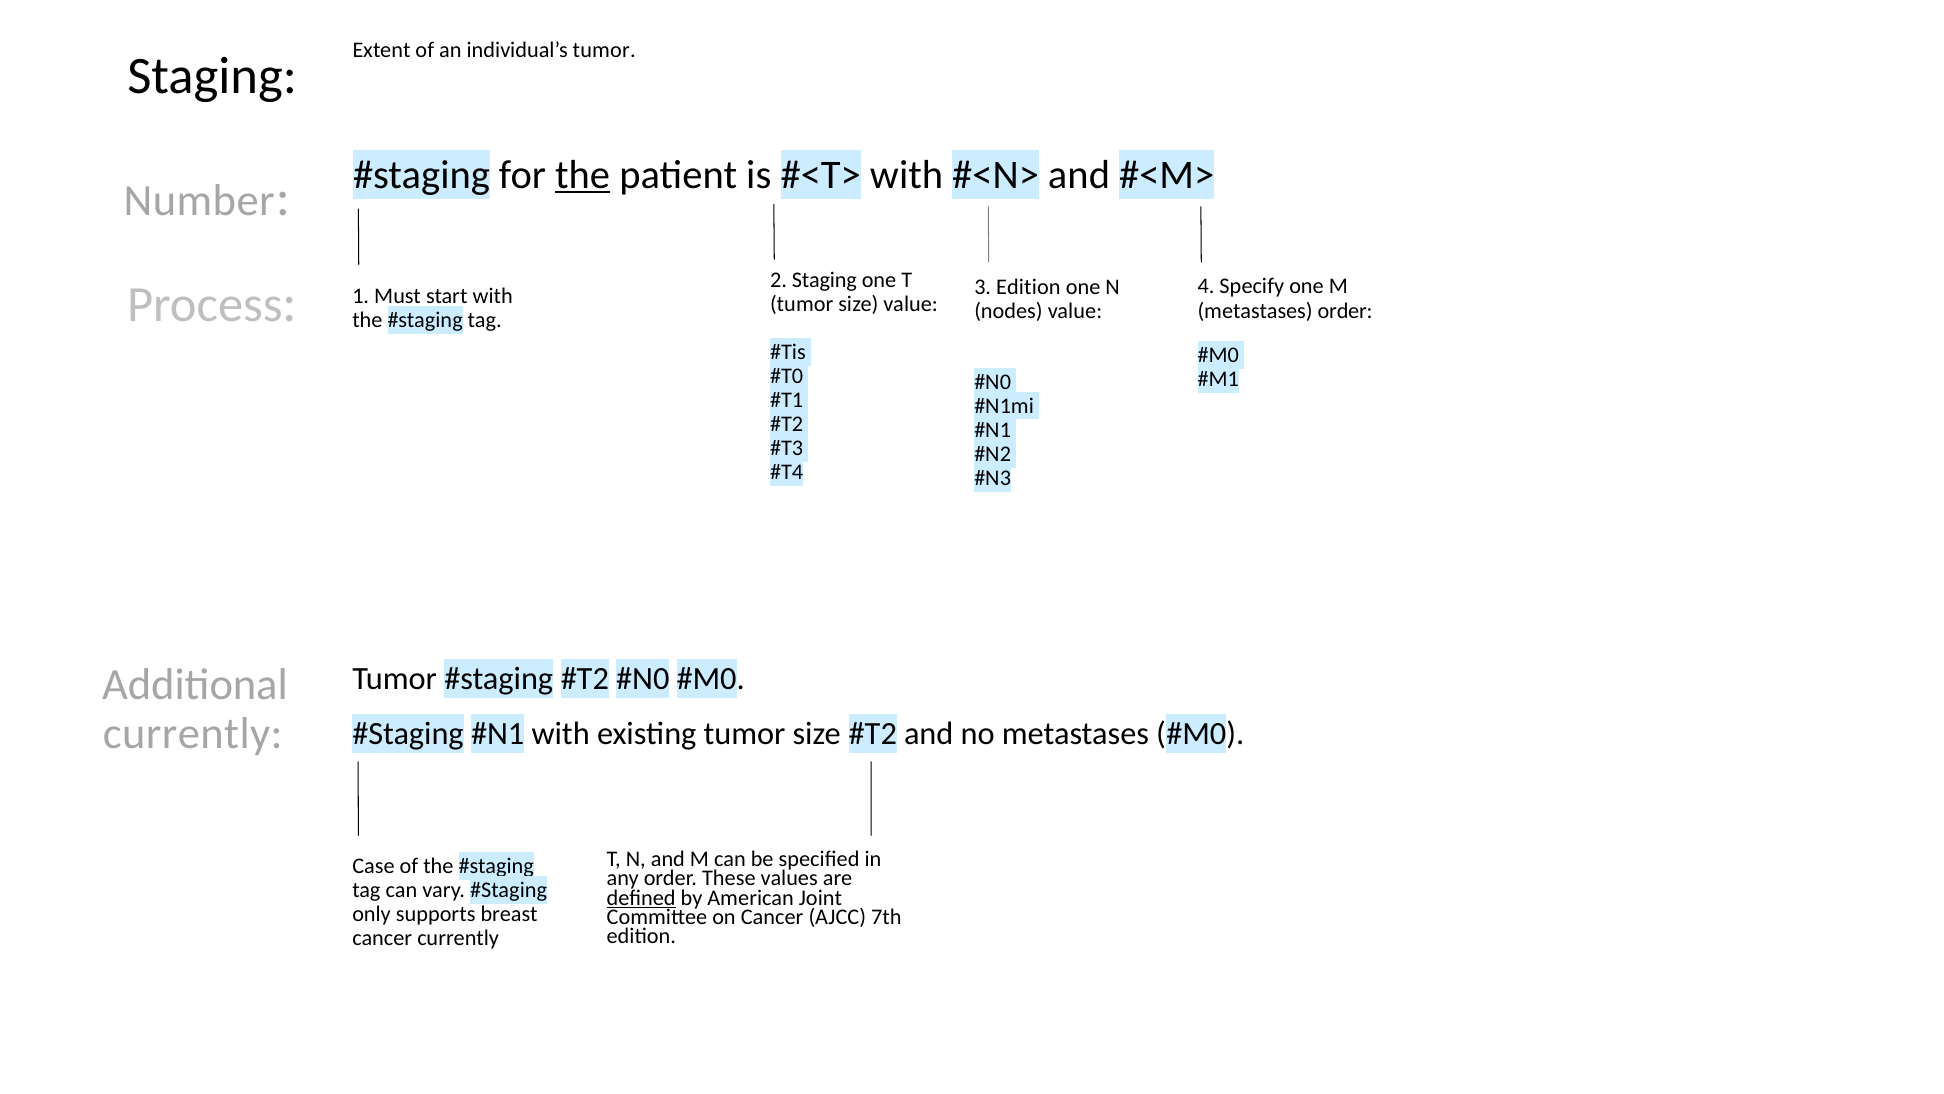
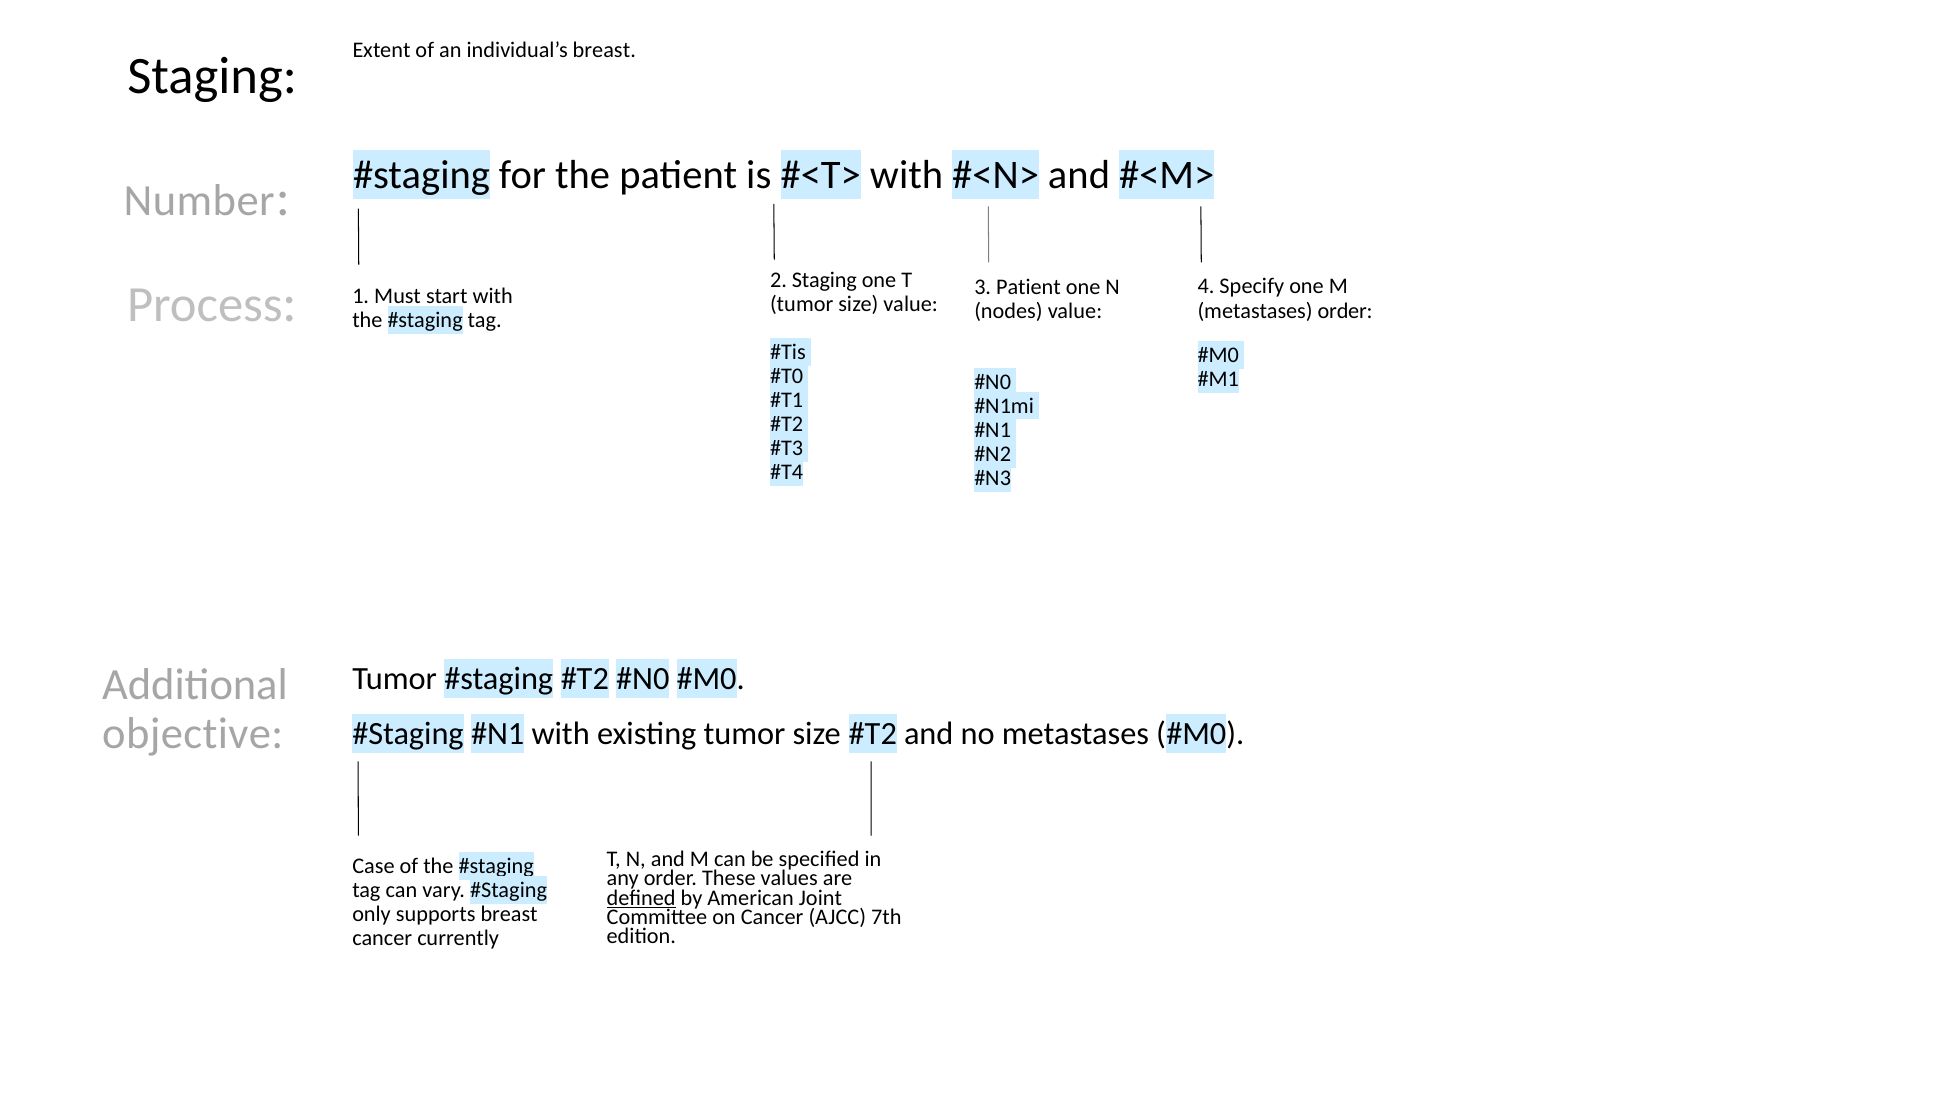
individual’s tumor: tumor -> breast (604, 50)
the underline: present -> none (583, 175)
3 Edition: Edition -> Patient (1028, 287)
currently: currently -> objective (193, 733)
